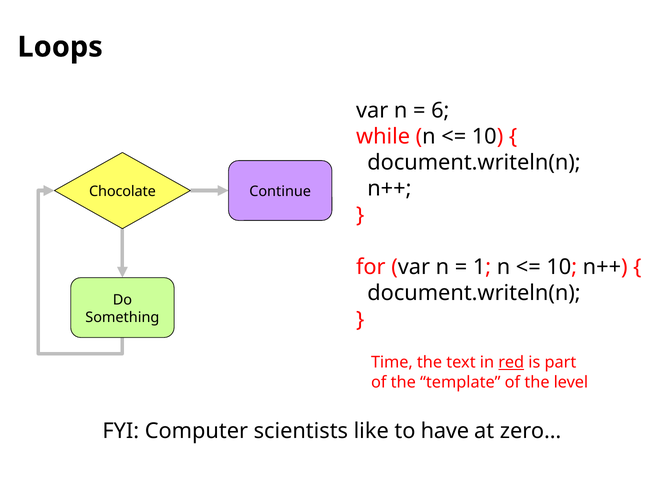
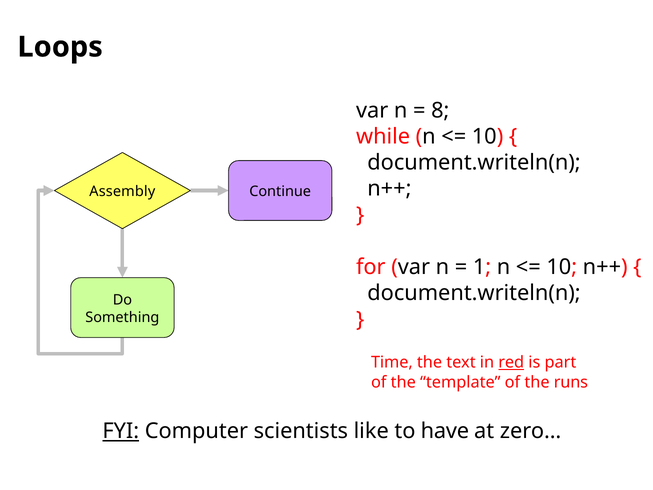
6: 6 -> 8 (440, 110)
Chocolate: Chocolate -> Assembly (122, 191)
level: level -> runs (571, 382)
FYI underline: none -> present (121, 431)
